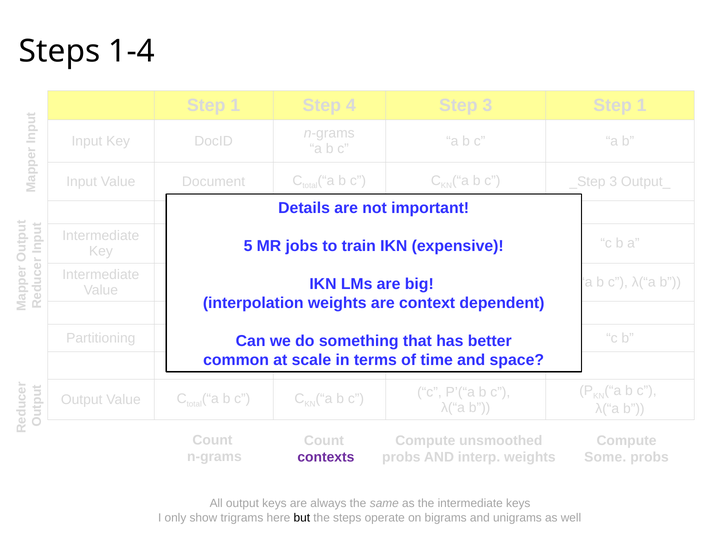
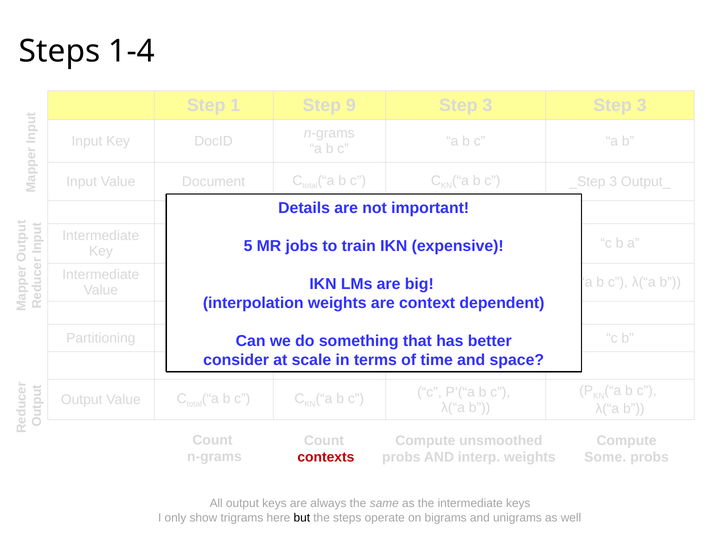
4: 4 -> 9 (351, 105)
3 Step 1: 1 -> 3 (642, 105)
common: common -> consider (236, 360)
contexts colour: purple -> red (326, 457)
